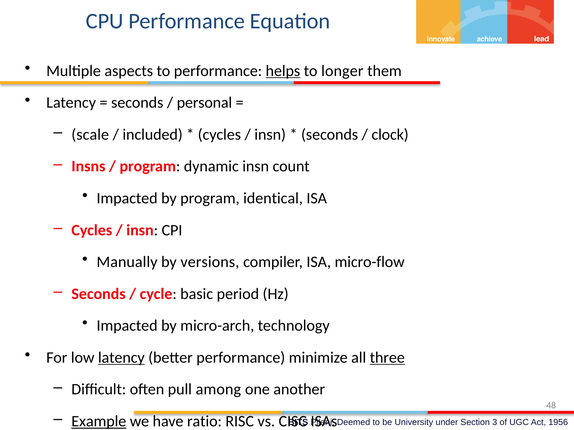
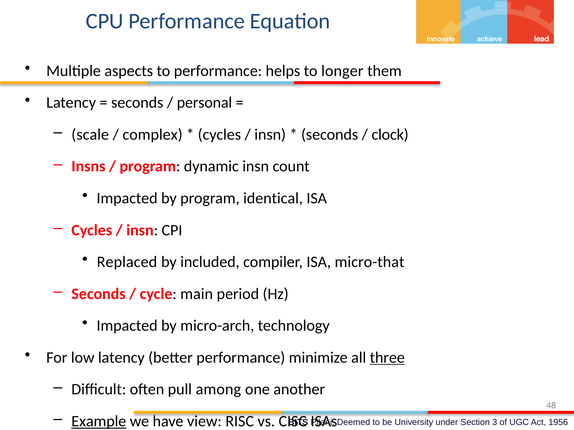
helps underline: present -> none (283, 71)
included: included -> complex (153, 135)
Manually: Manually -> Replaced (127, 262)
versions: versions -> included (210, 262)
micro-flow: micro-flow -> micro-that (370, 262)
basic: basic -> main (197, 294)
latency underline: present -> none (121, 358)
ratio: ratio -> view (204, 422)
